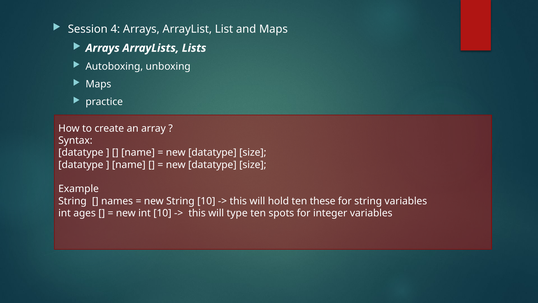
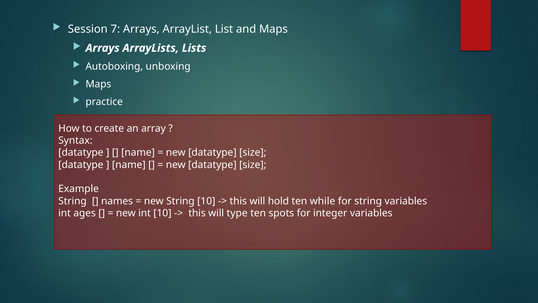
4: 4 -> 7 (115, 29)
these: these -> while (323, 201)
